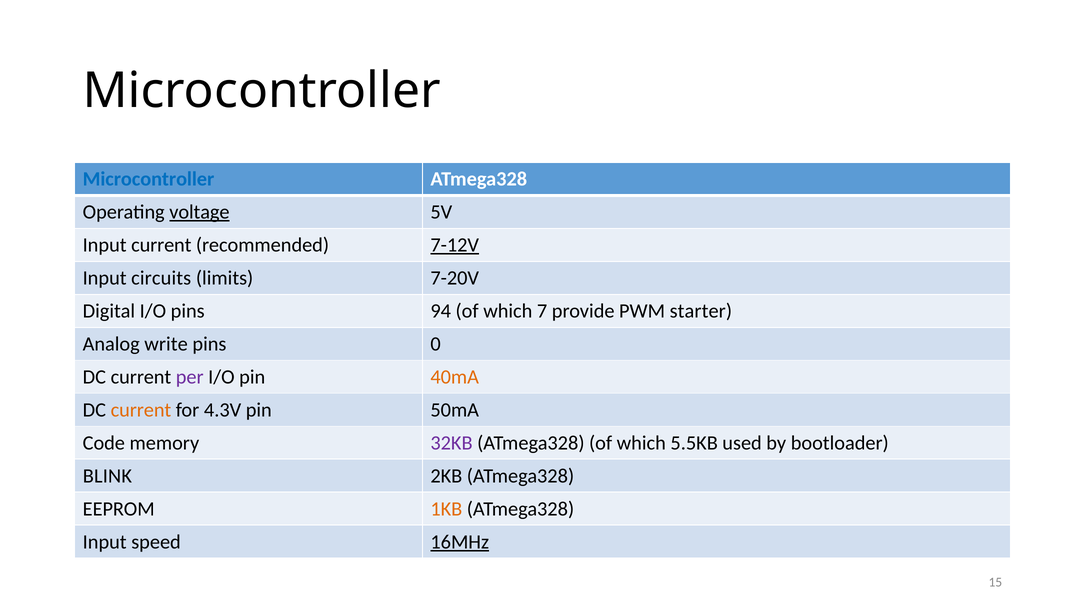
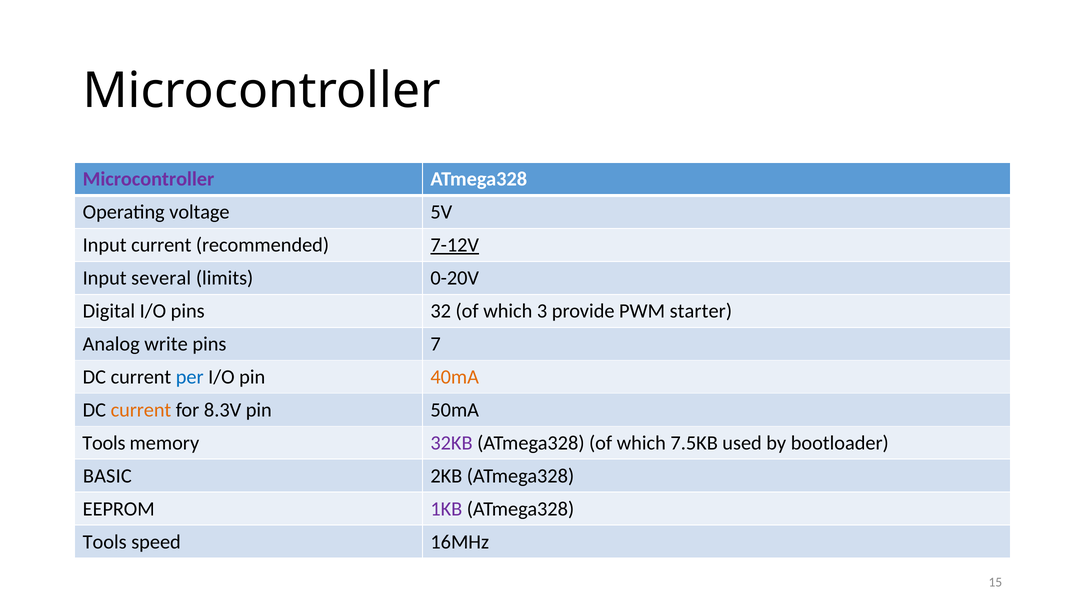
Microcontroller colour: blue -> purple (148, 179)
voltage underline: present -> none (199, 212)
circuits: circuits -> several (161, 278)
7-20V: 7-20V -> 0-20V (455, 278)
94: 94 -> 32 (441, 311)
7: 7 -> 3 (542, 311)
0: 0 -> 7 (436, 344)
per colour: purple -> blue (190, 377)
4.3V: 4.3V -> 8.3V (223, 410)
Code: Code -> Tools (104, 443)
5.5KB: 5.5KB -> 7.5KB (694, 443)
BLINK: BLINK -> BASIC (107, 476)
1KB colour: orange -> purple (446, 509)
Input: Input -> Tools (105, 542)
16MHz underline: present -> none (460, 542)
